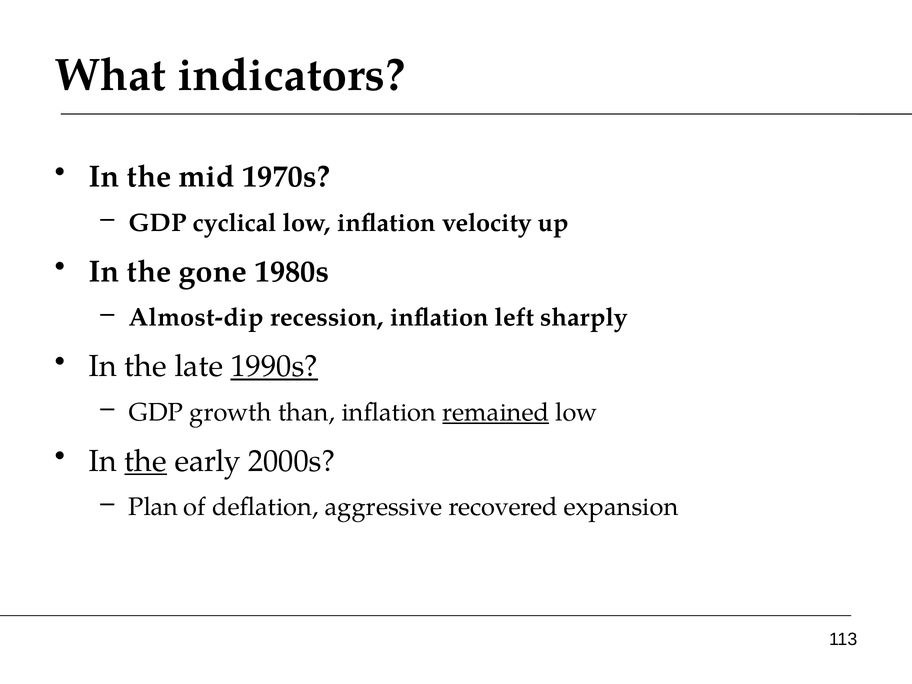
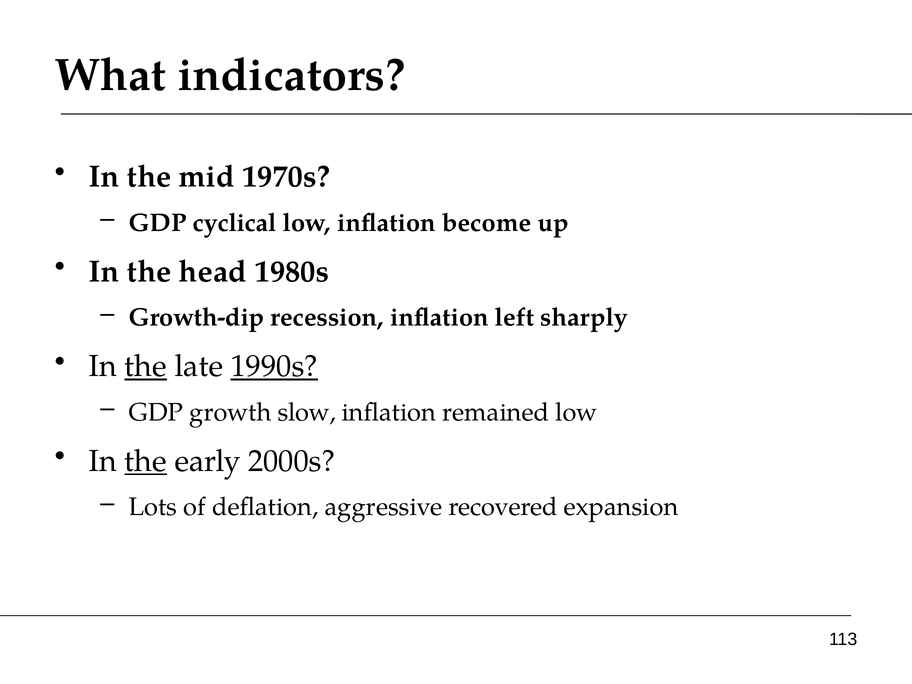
velocity: velocity -> become (487, 223)
gone: gone -> head (213, 272)
Almost-dip: Almost-dip -> Growth-dip (197, 317)
the underline: none -> present (146, 366)
than: than -> slow (307, 412)
remained underline: present -> none (496, 412)
Plan: Plan -> Lots (153, 507)
